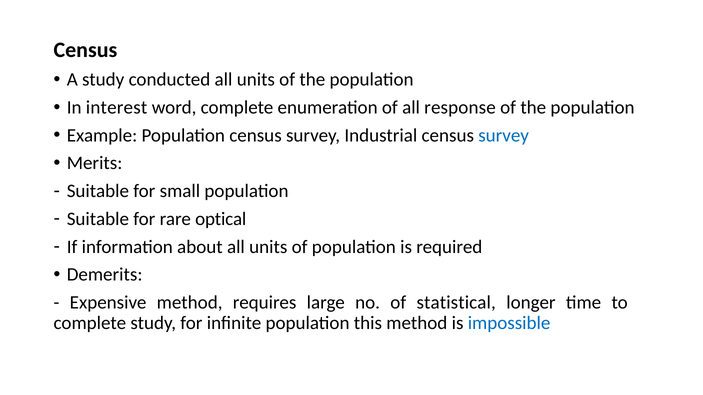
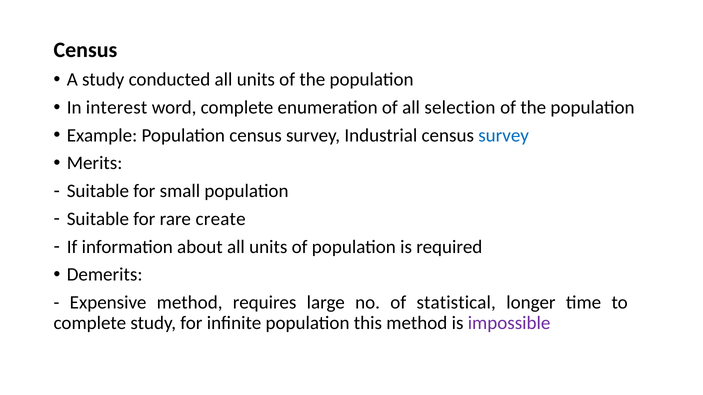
response: response -> selection (460, 108)
optical: optical -> create (221, 219)
impossible colour: blue -> purple (509, 323)
